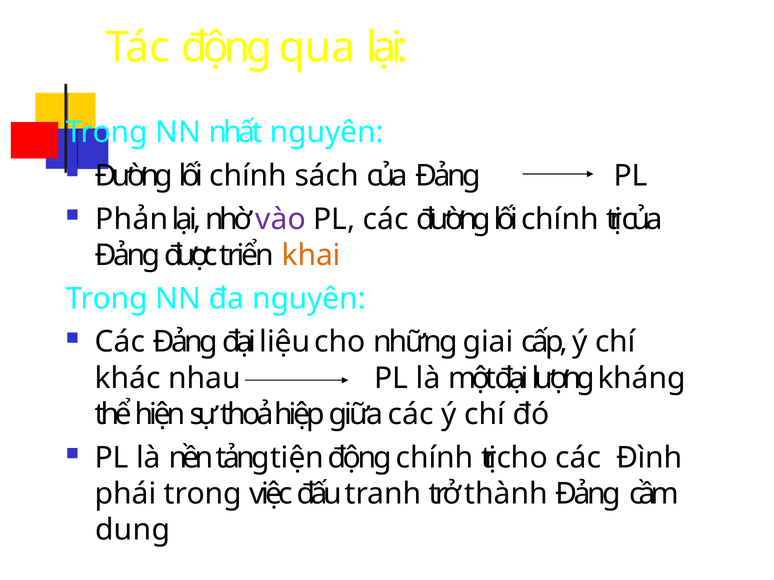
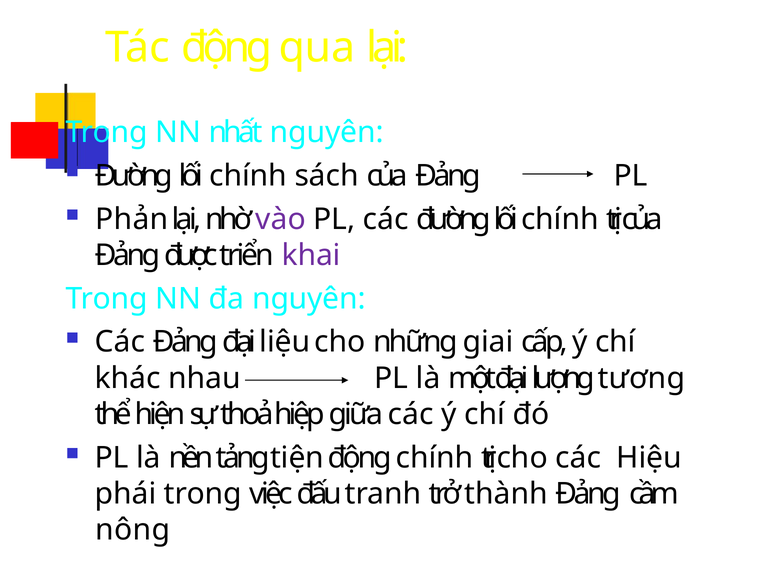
khai colour: orange -> purple (311, 255)
kháng: kháng -> tương (641, 378)
Đình: Đình -> Hiệu (649, 458)
dung: dung -> nông (133, 530)
